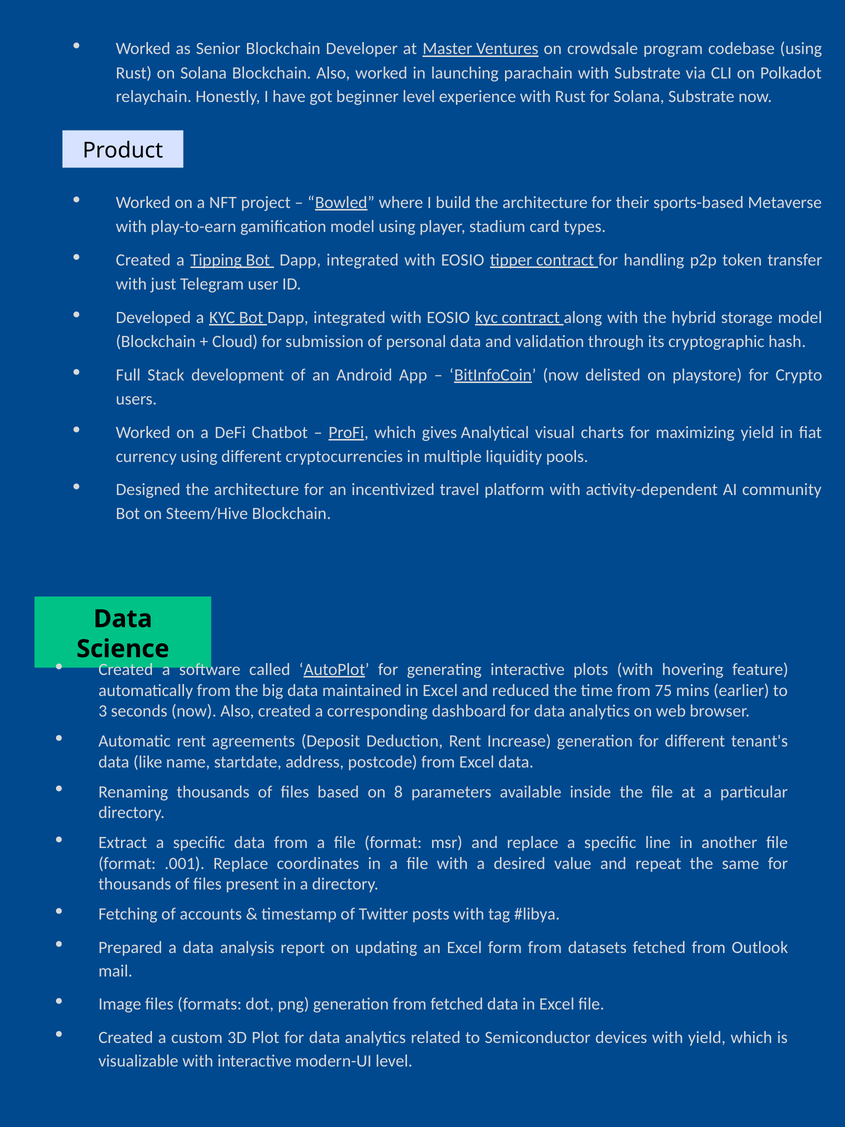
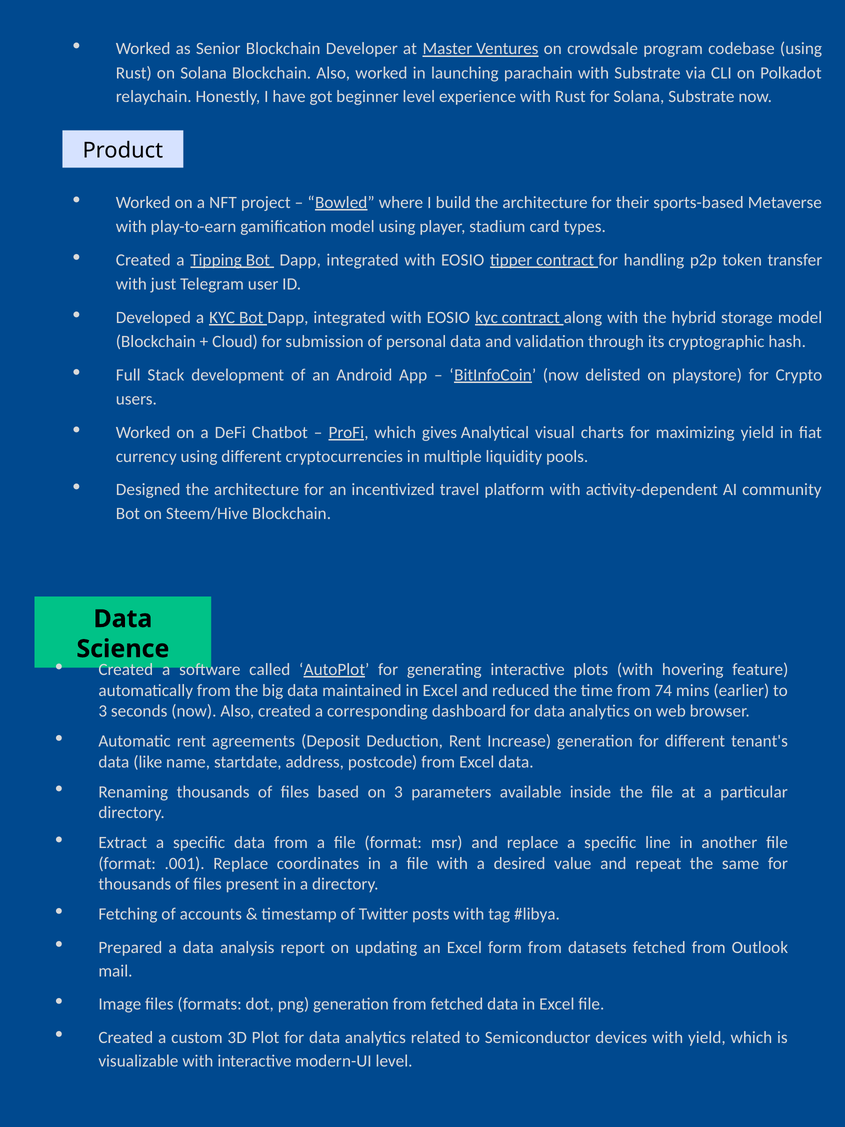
75: 75 -> 74 (663, 690)
on 8: 8 -> 3 (398, 792)
